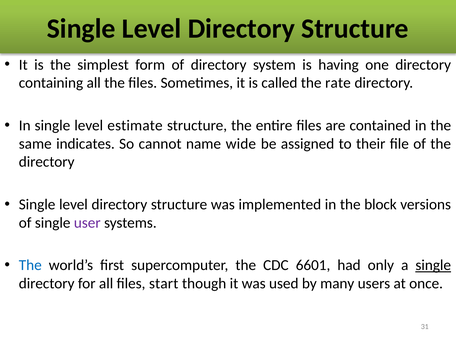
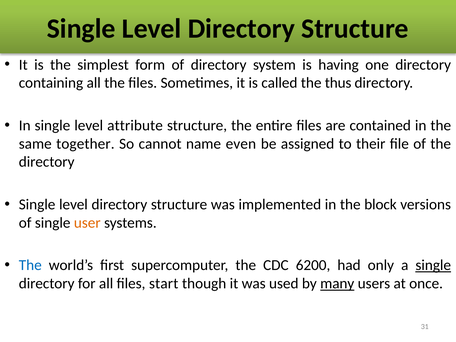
rate: rate -> thus (338, 83)
estimate: estimate -> attribute (135, 125)
indicates: indicates -> together (85, 144)
wide: wide -> even (241, 144)
user colour: purple -> orange (87, 223)
6601: 6601 -> 6200 (313, 265)
many underline: none -> present (337, 284)
